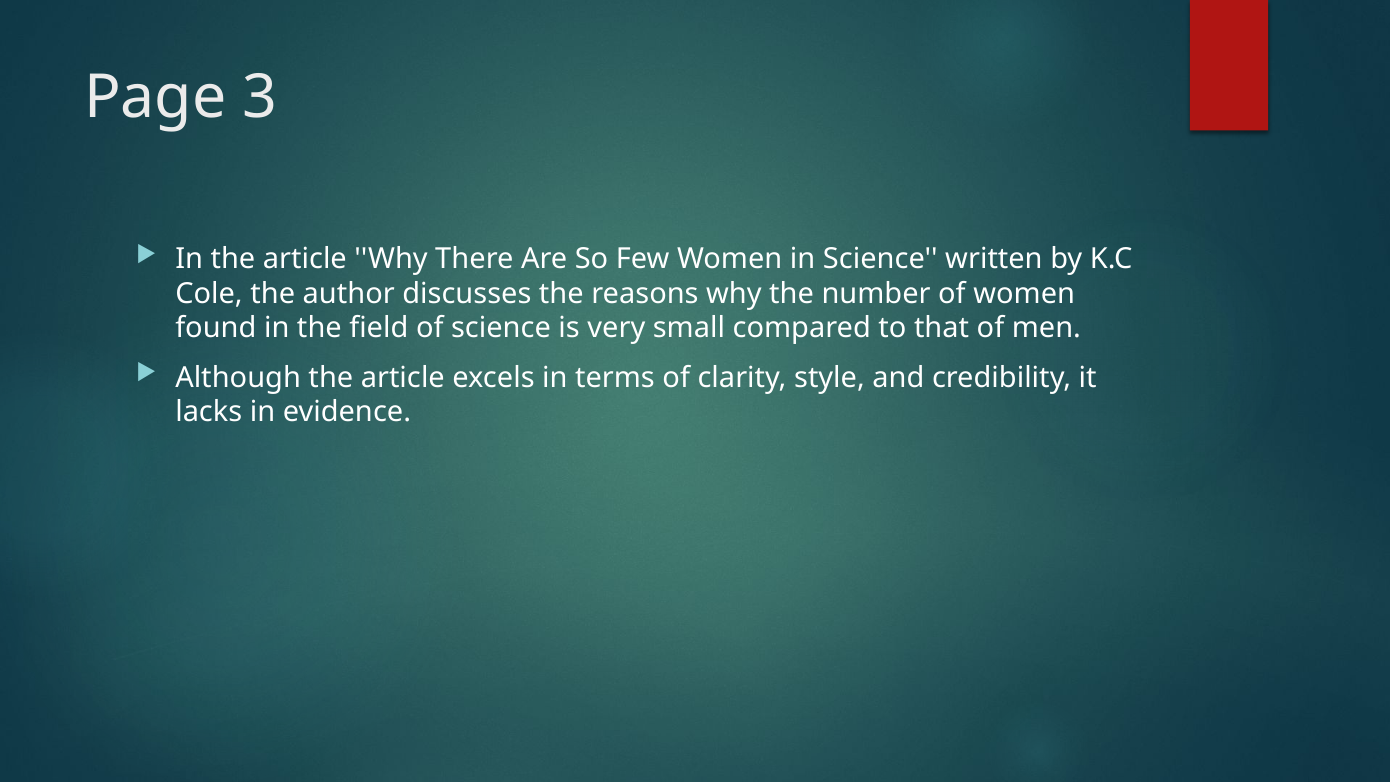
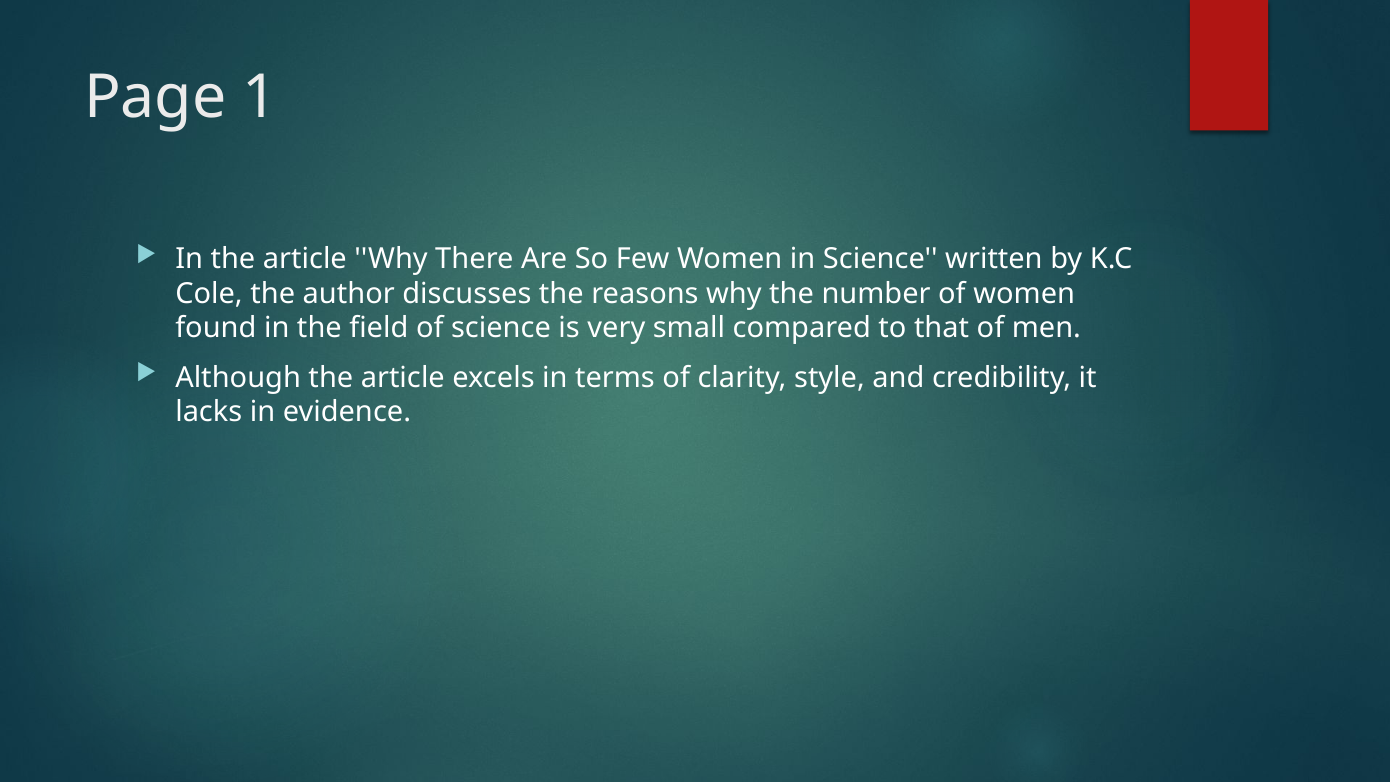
3: 3 -> 1 (260, 98)
